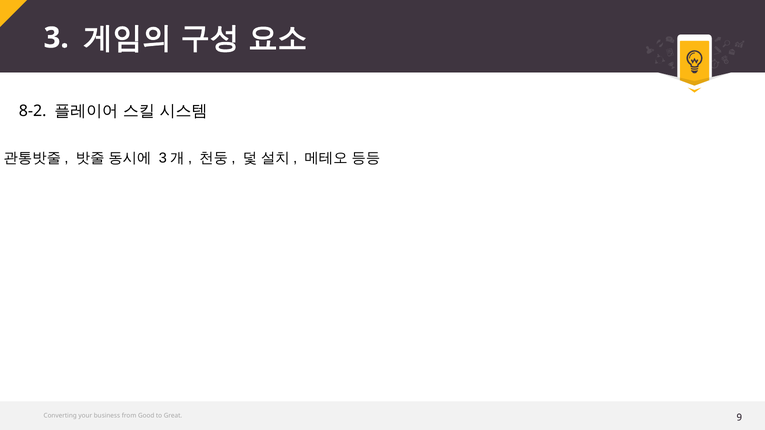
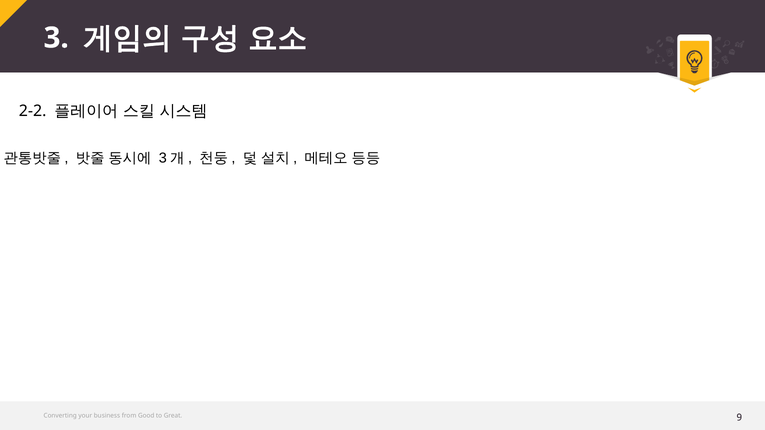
8-2: 8-2 -> 2-2 (33, 111)
